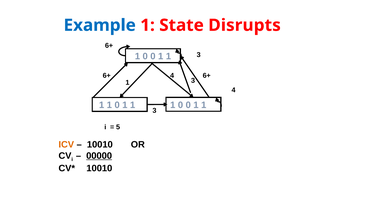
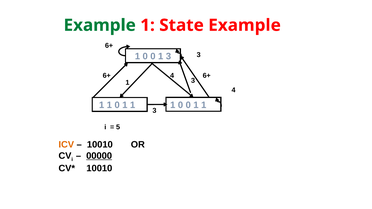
Example colour: blue -> green (100, 25)
State Disrupts: Disrupts -> Example (245, 25)
1: 1 -> 3 (168, 56)
